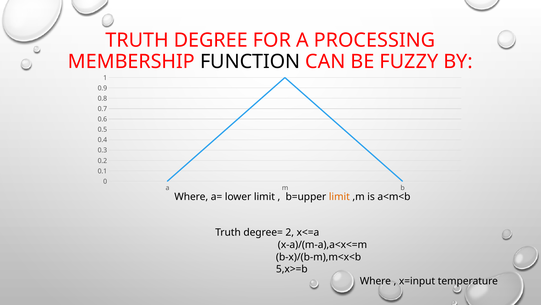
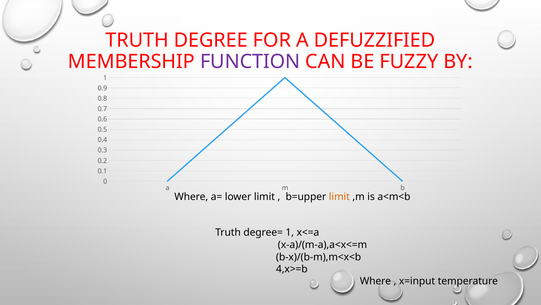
PROCESSING: PROCESSING -> DEFUZZIFIED (375, 40)
FUNCTION colour: black -> purple (250, 62)
degree= 2: 2 -> 1 (290, 232)
5,x>=b: 5,x>=b -> 4,x>=b (292, 269)
